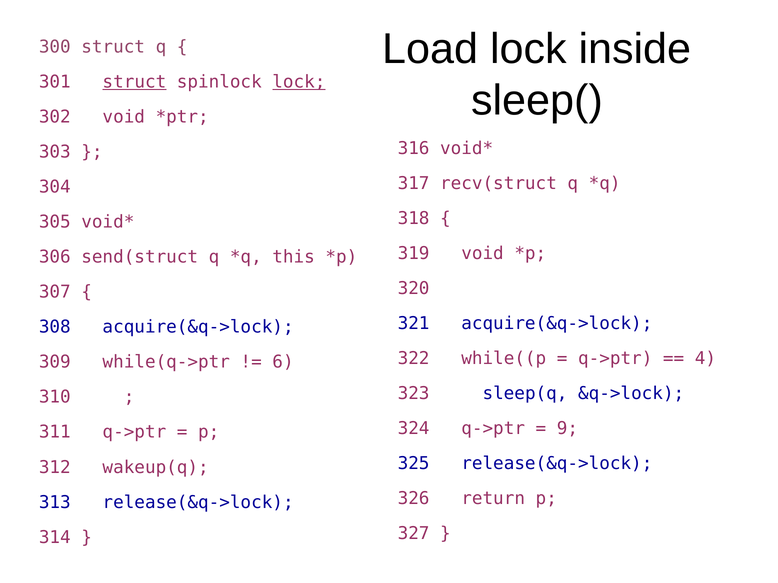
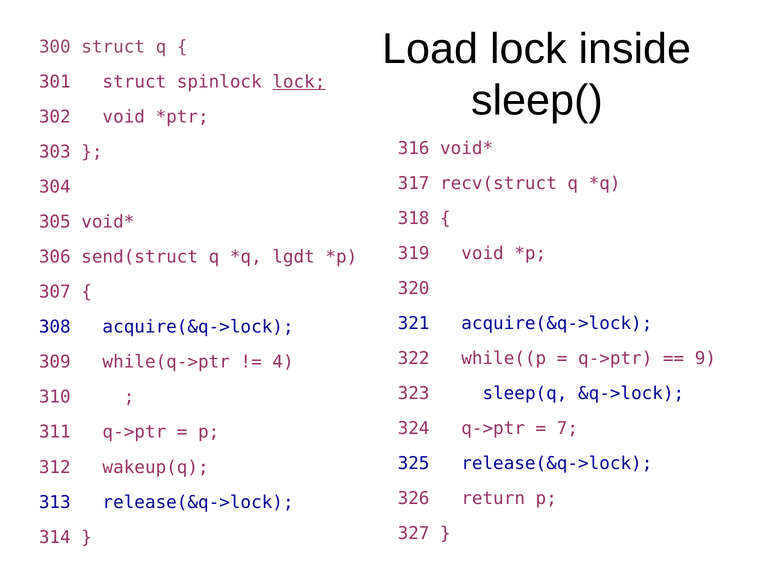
struct underline: present -> none (134, 82)
this: this -> lgdt (294, 257)
4: 4 -> 9 (705, 359)
6: 6 -> 4 (283, 362)
9: 9 -> 7 (567, 429)
